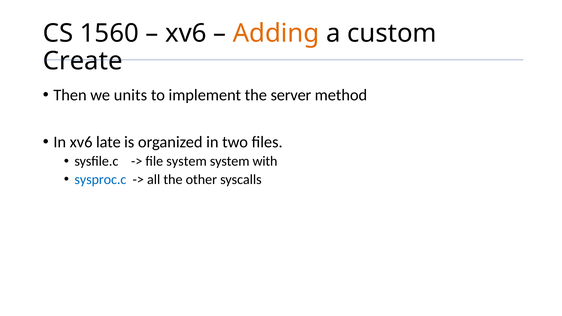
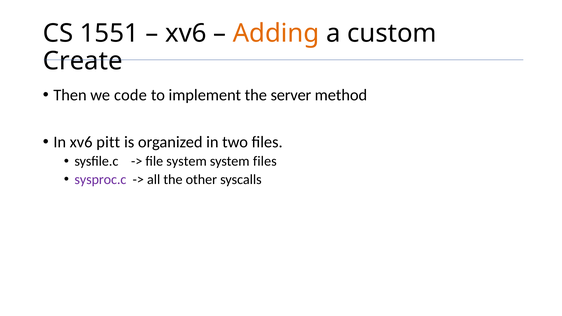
1560: 1560 -> 1551 (109, 33)
units: units -> code (130, 95)
late: late -> pitt (108, 142)
system with: with -> files (265, 161)
sysproc.c colour: blue -> purple (100, 179)
